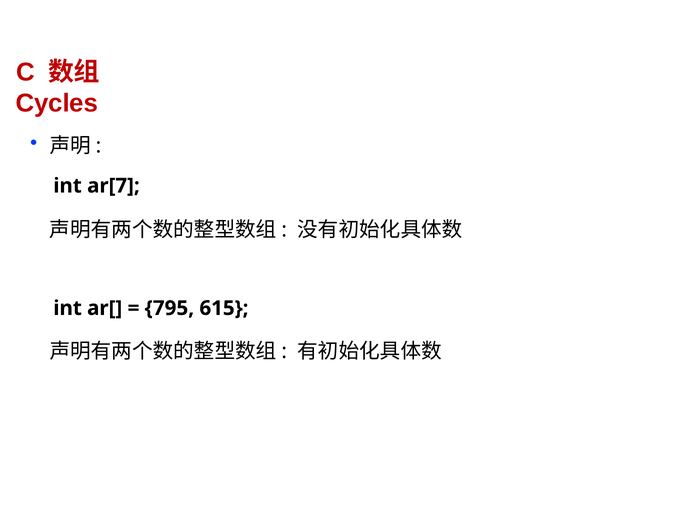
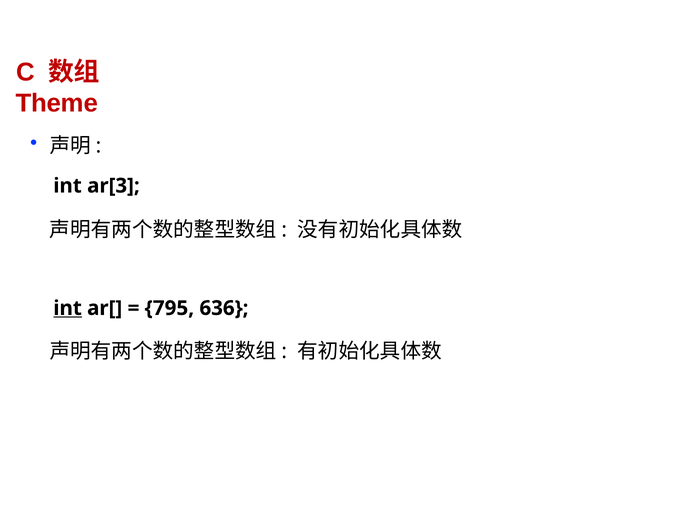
Cycles: Cycles -> Theme (57, 103)
ar[7: ar[7 -> ar[3 (113, 186)
int underline: none -> present (68, 308)
615: 615 -> 636 (224, 308)
